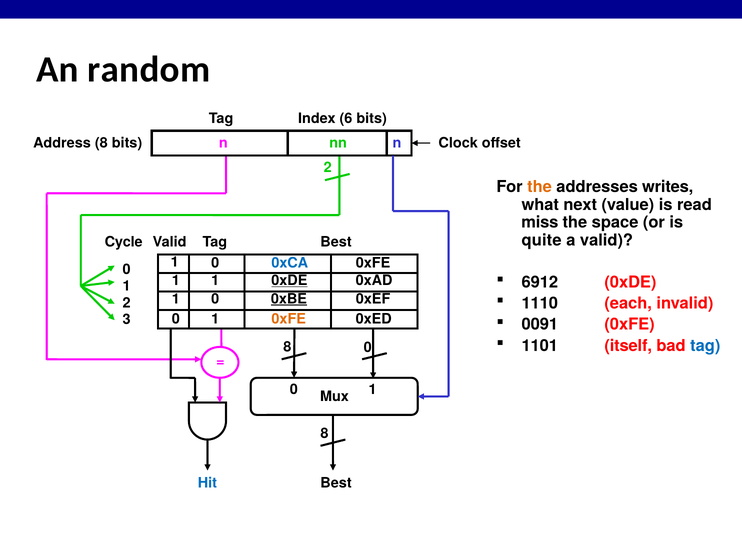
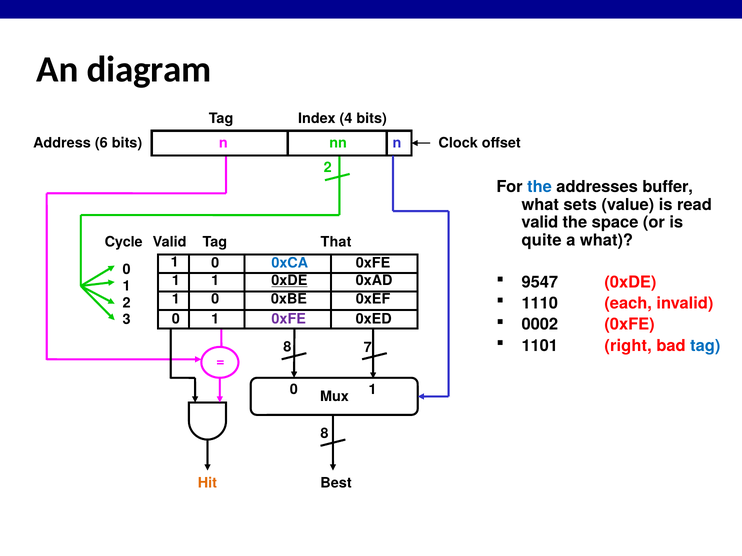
random: random -> diagram (149, 70)
6: 6 -> 4 (346, 118)
Address 8: 8 -> 6 (101, 143)
the colour: orange -> blue (540, 187)
writes: writes -> buffer (668, 187)
next: next -> sets (580, 205)
miss: miss -> valid (540, 223)
a valid: valid -> what (607, 240)
Tag Best: Best -> That (336, 242)
6912: 6912 -> 9547 (540, 283)
0xBE underline: present -> none (289, 299)
0xFE colour: orange -> purple (289, 319)
0091: 0091 -> 0002 (540, 325)
itself: itself -> right (628, 346)
8 0: 0 -> 7 (368, 348)
Hit colour: blue -> orange (207, 483)
